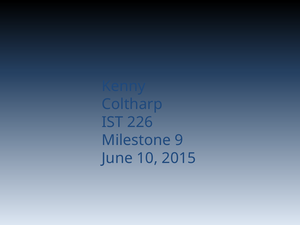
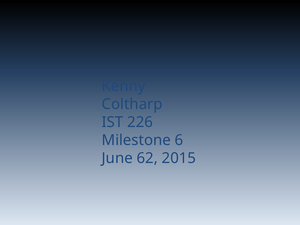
9: 9 -> 6 (179, 140)
10: 10 -> 62 (147, 158)
